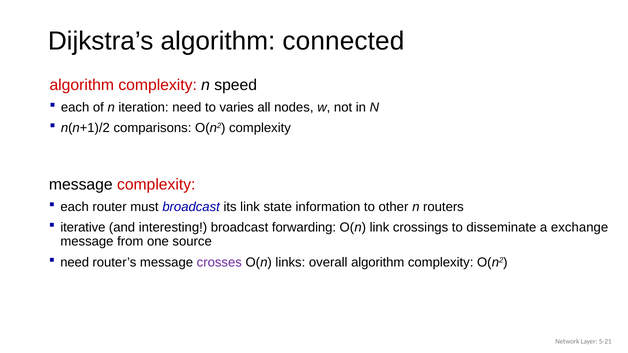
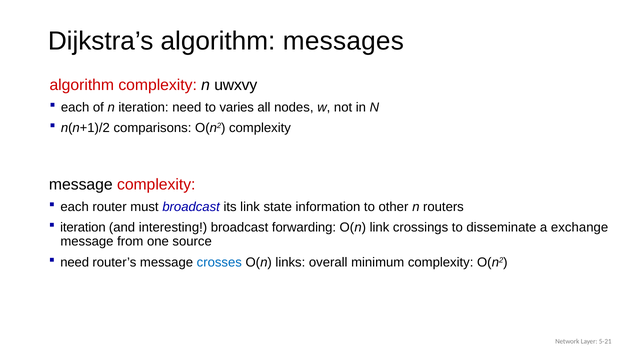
connected: connected -> messages (343, 41)
speed: speed -> uwxvy (236, 85)
iterative: iterative -> iteration (83, 228)
crosses colour: purple -> blue (219, 262)
overall algorithm: algorithm -> minimum (378, 262)
